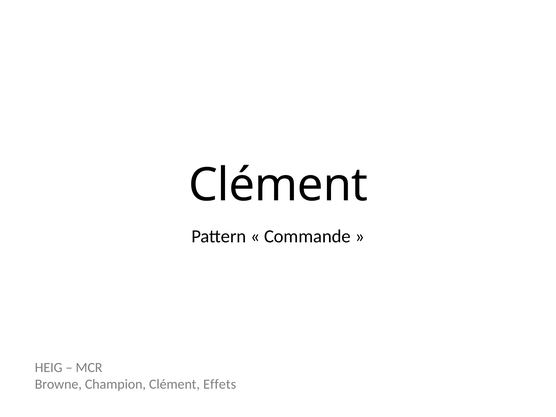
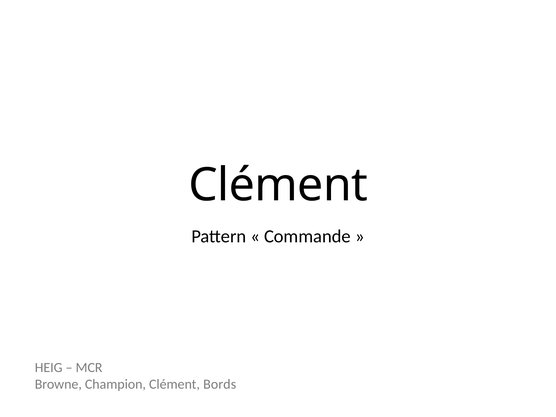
Effets: Effets -> Bords (220, 384)
